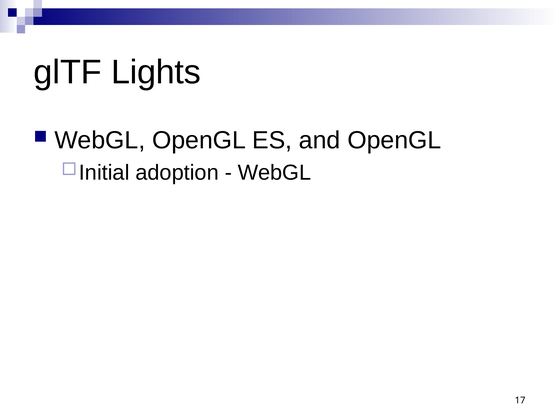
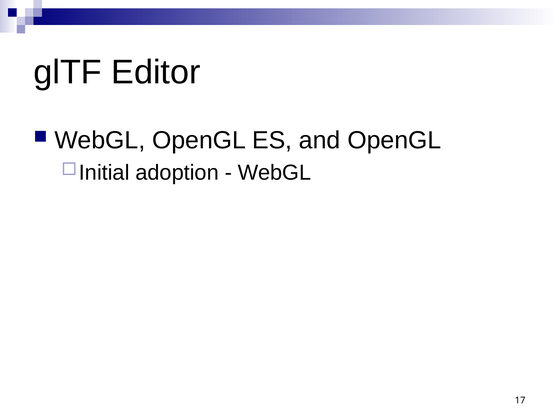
Lights: Lights -> Editor (156, 72)
